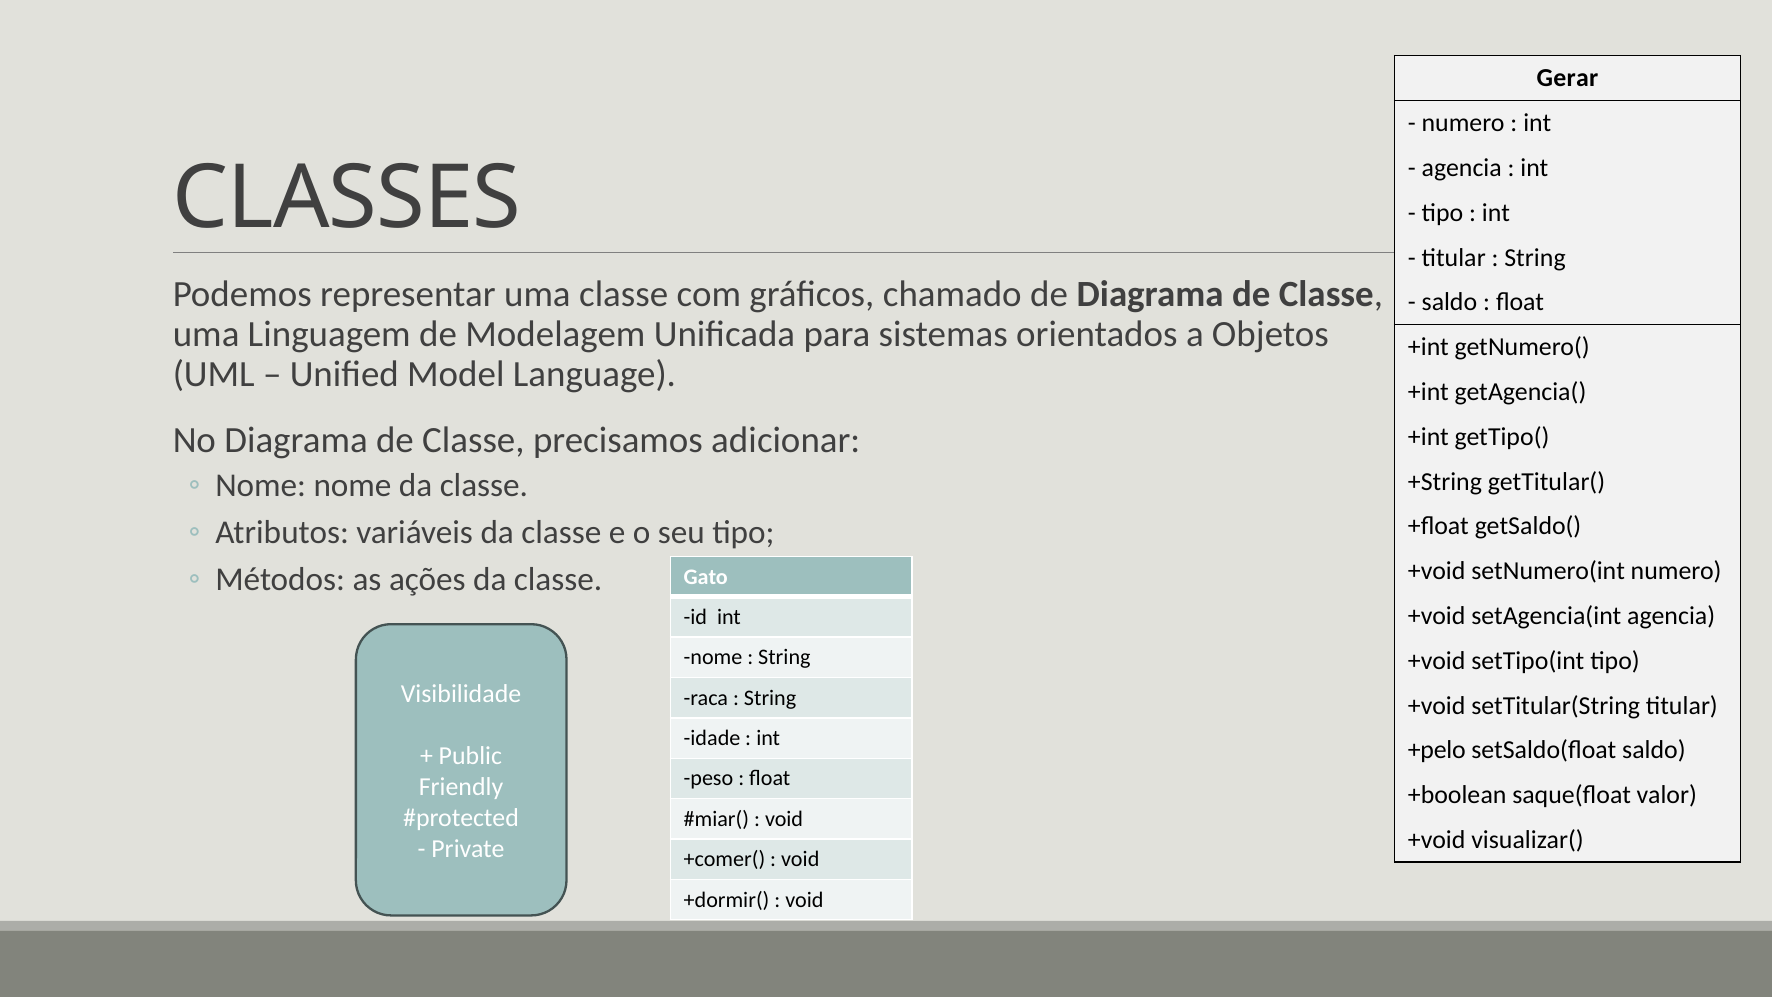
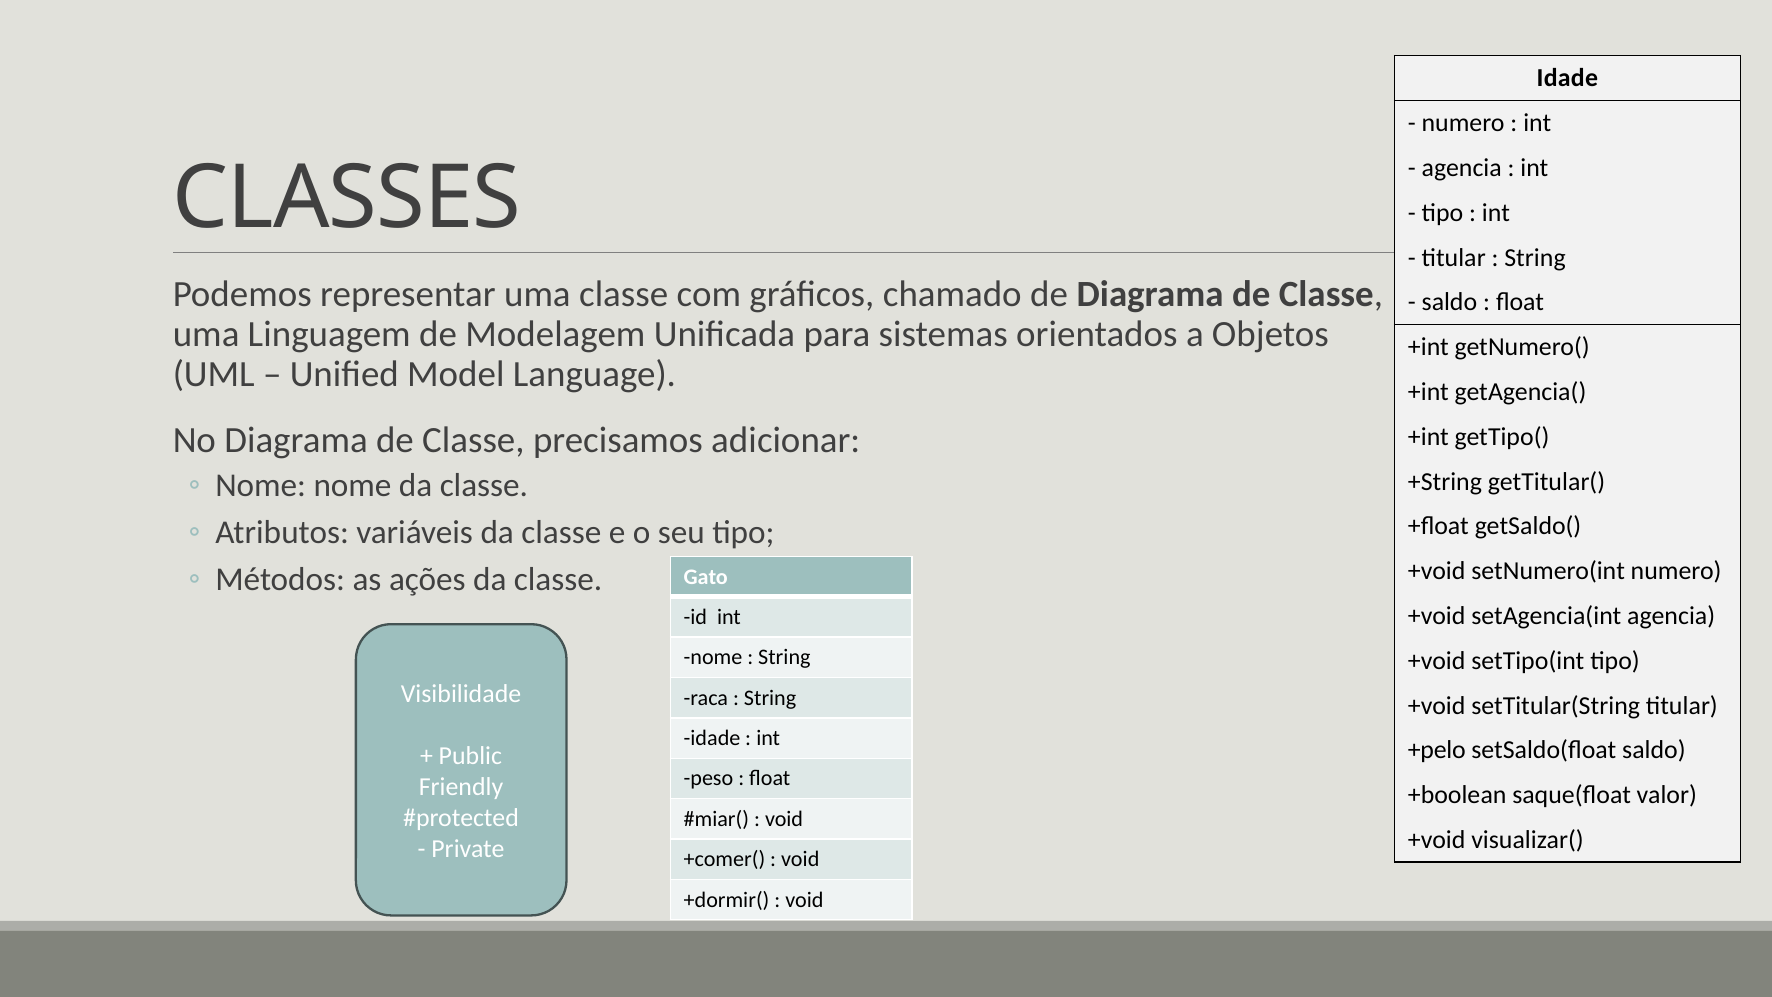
Gerar: Gerar -> Idade (1567, 78)
